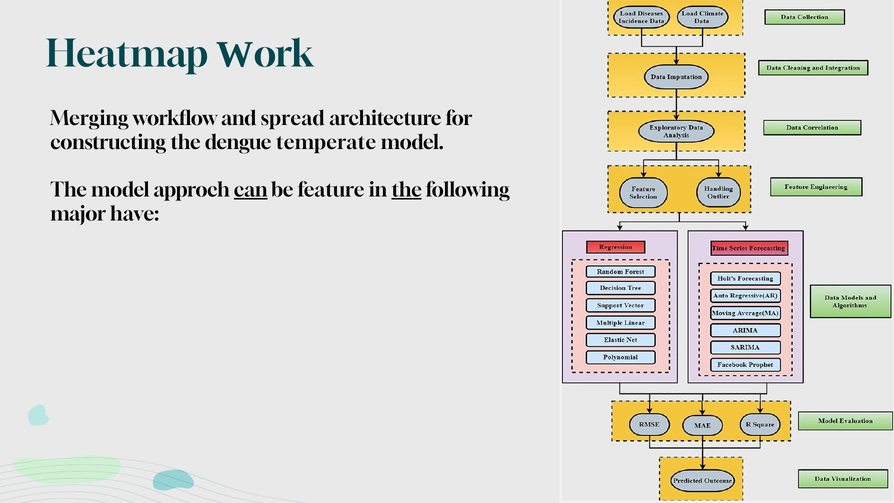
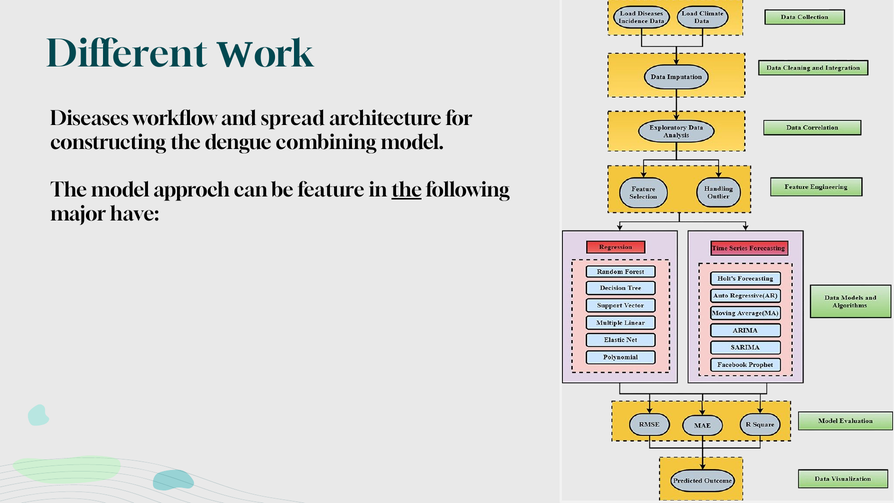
Heatmap: Heatmap -> Different (127, 55)
Merging: Merging -> Diseases (90, 119)
temperate: temperate -> combining (326, 143)
can underline: present -> none (251, 190)
